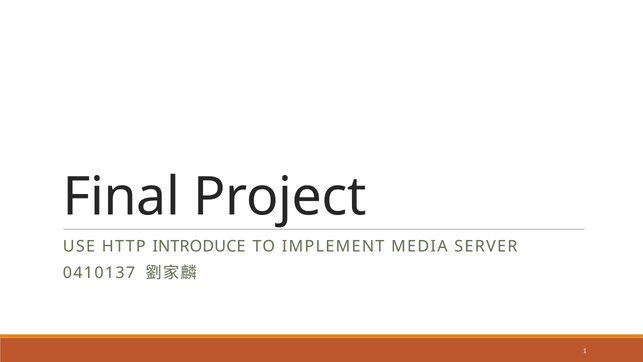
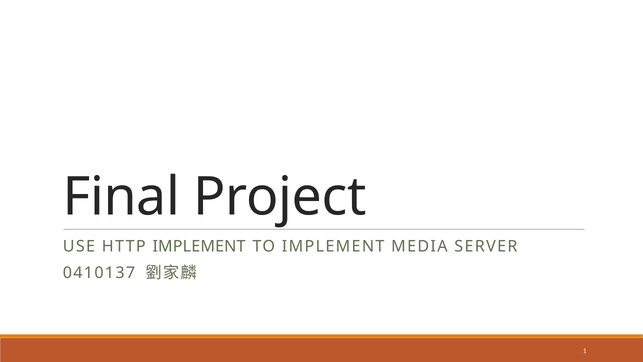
HTTP INTRODUCE: INTRODUCE -> IMPLEMENT (199, 246)
